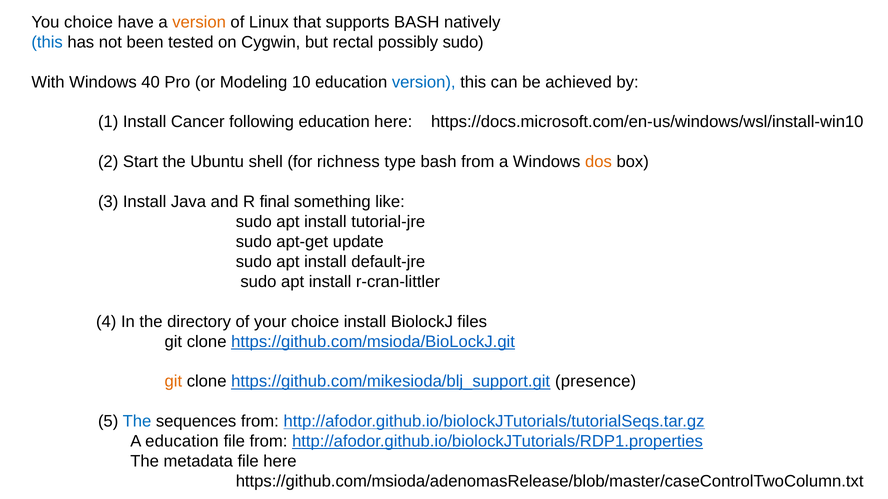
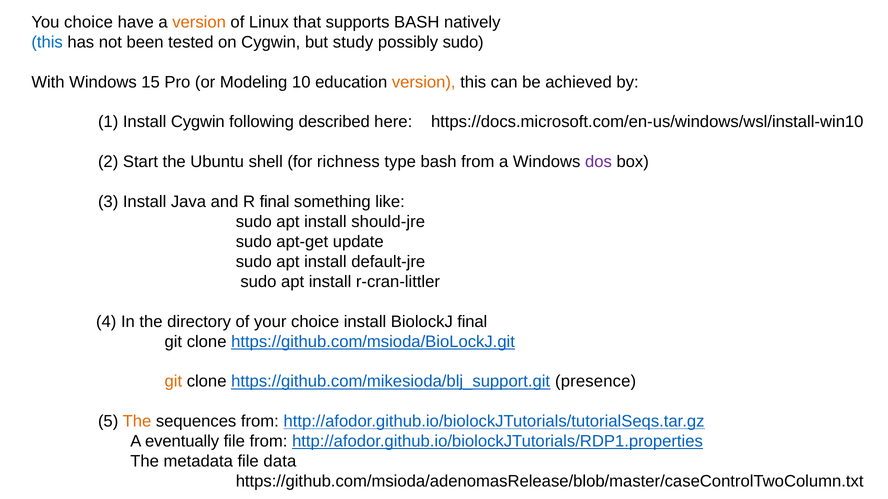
rectal: rectal -> study (353, 42)
40: 40 -> 15 (151, 82)
version colour: blue -> orange (424, 82)
Install Cancer: Cancer -> Cygwin (198, 122)
following education: education -> described (334, 122)
dos colour: orange -> purple (598, 162)
tutorial-jre: tutorial-jre -> should-jre (388, 222)
BiolockJ files: files -> final (472, 322)
The colour: blue -> orange (137, 422)
A education: education -> eventually (182, 442)
file here: here -> data (280, 462)
